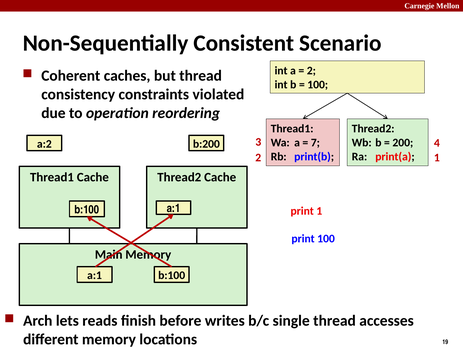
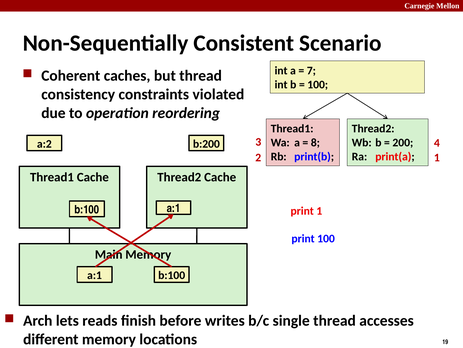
2: 2 -> 7 (311, 71)
7: 7 -> 8 (315, 142)
